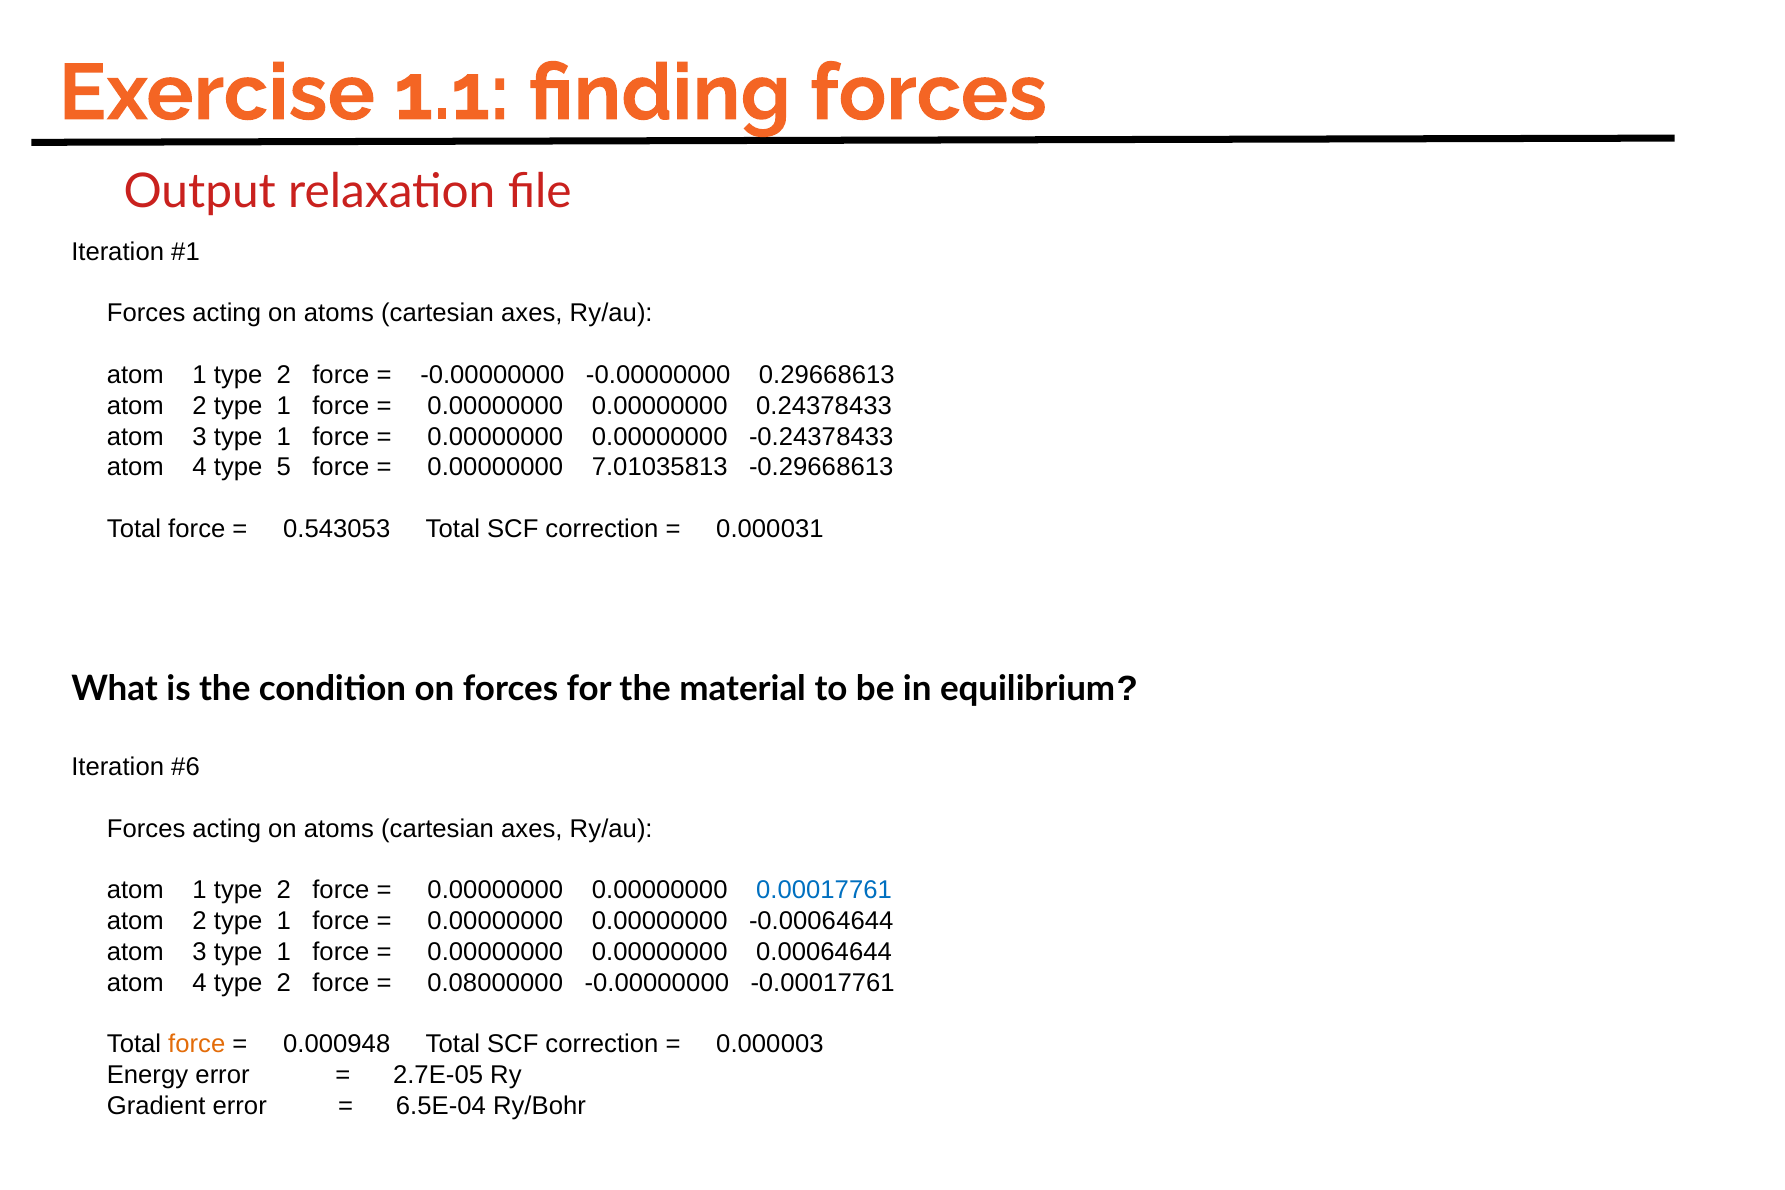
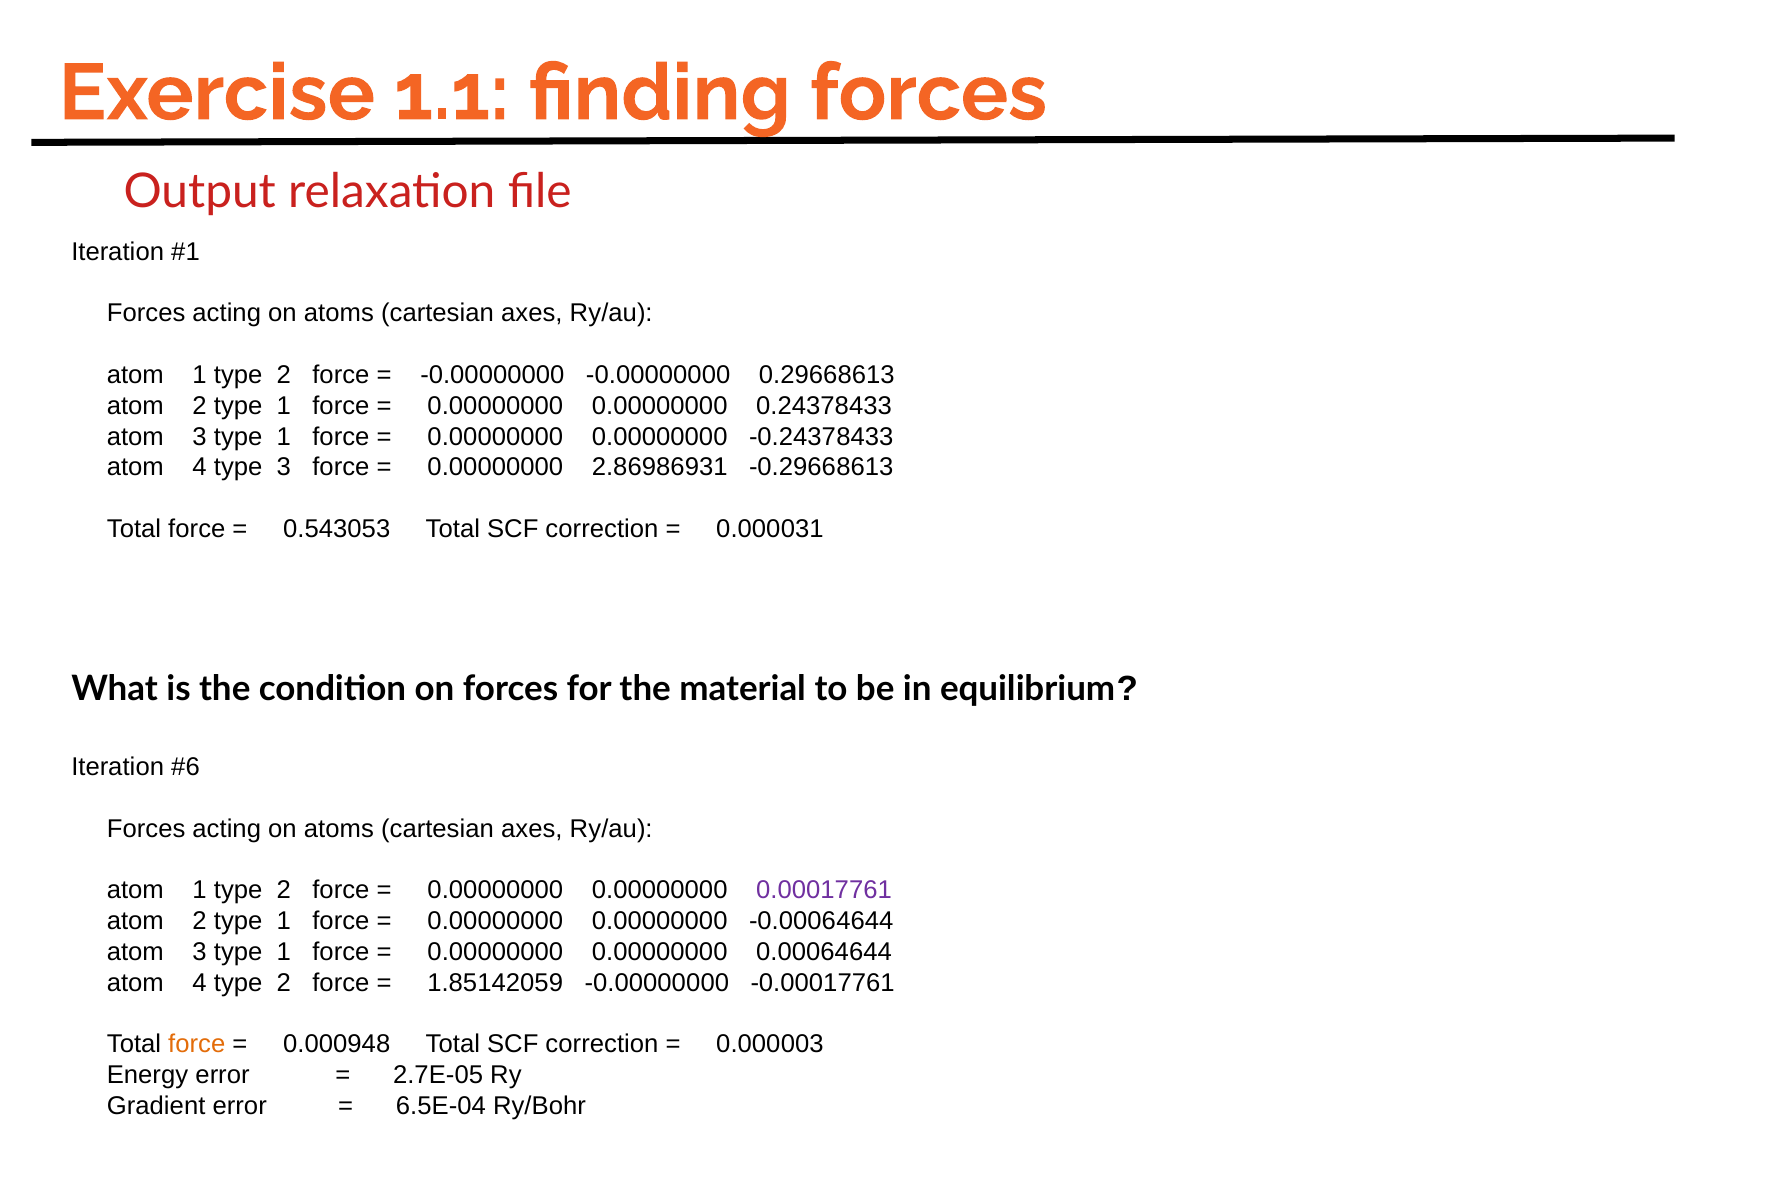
type 5: 5 -> 3 (284, 467)
7.01035813: 7.01035813 -> 2.86986931 (660, 467)
0.00017761 colour: blue -> purple (824, 890)
0.08000000: 0.08000000 -> 1.85142059 (495, 983)
